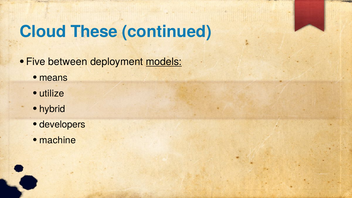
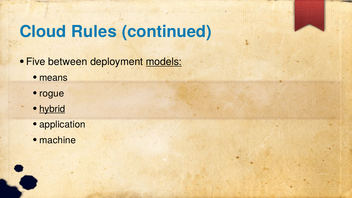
These: These -> Rules (94, 32)
utilize: utilize -> rogue (52, 93)
hybrid underline: none -> present (52, 109)
developers: developers -> application (62, 125)
